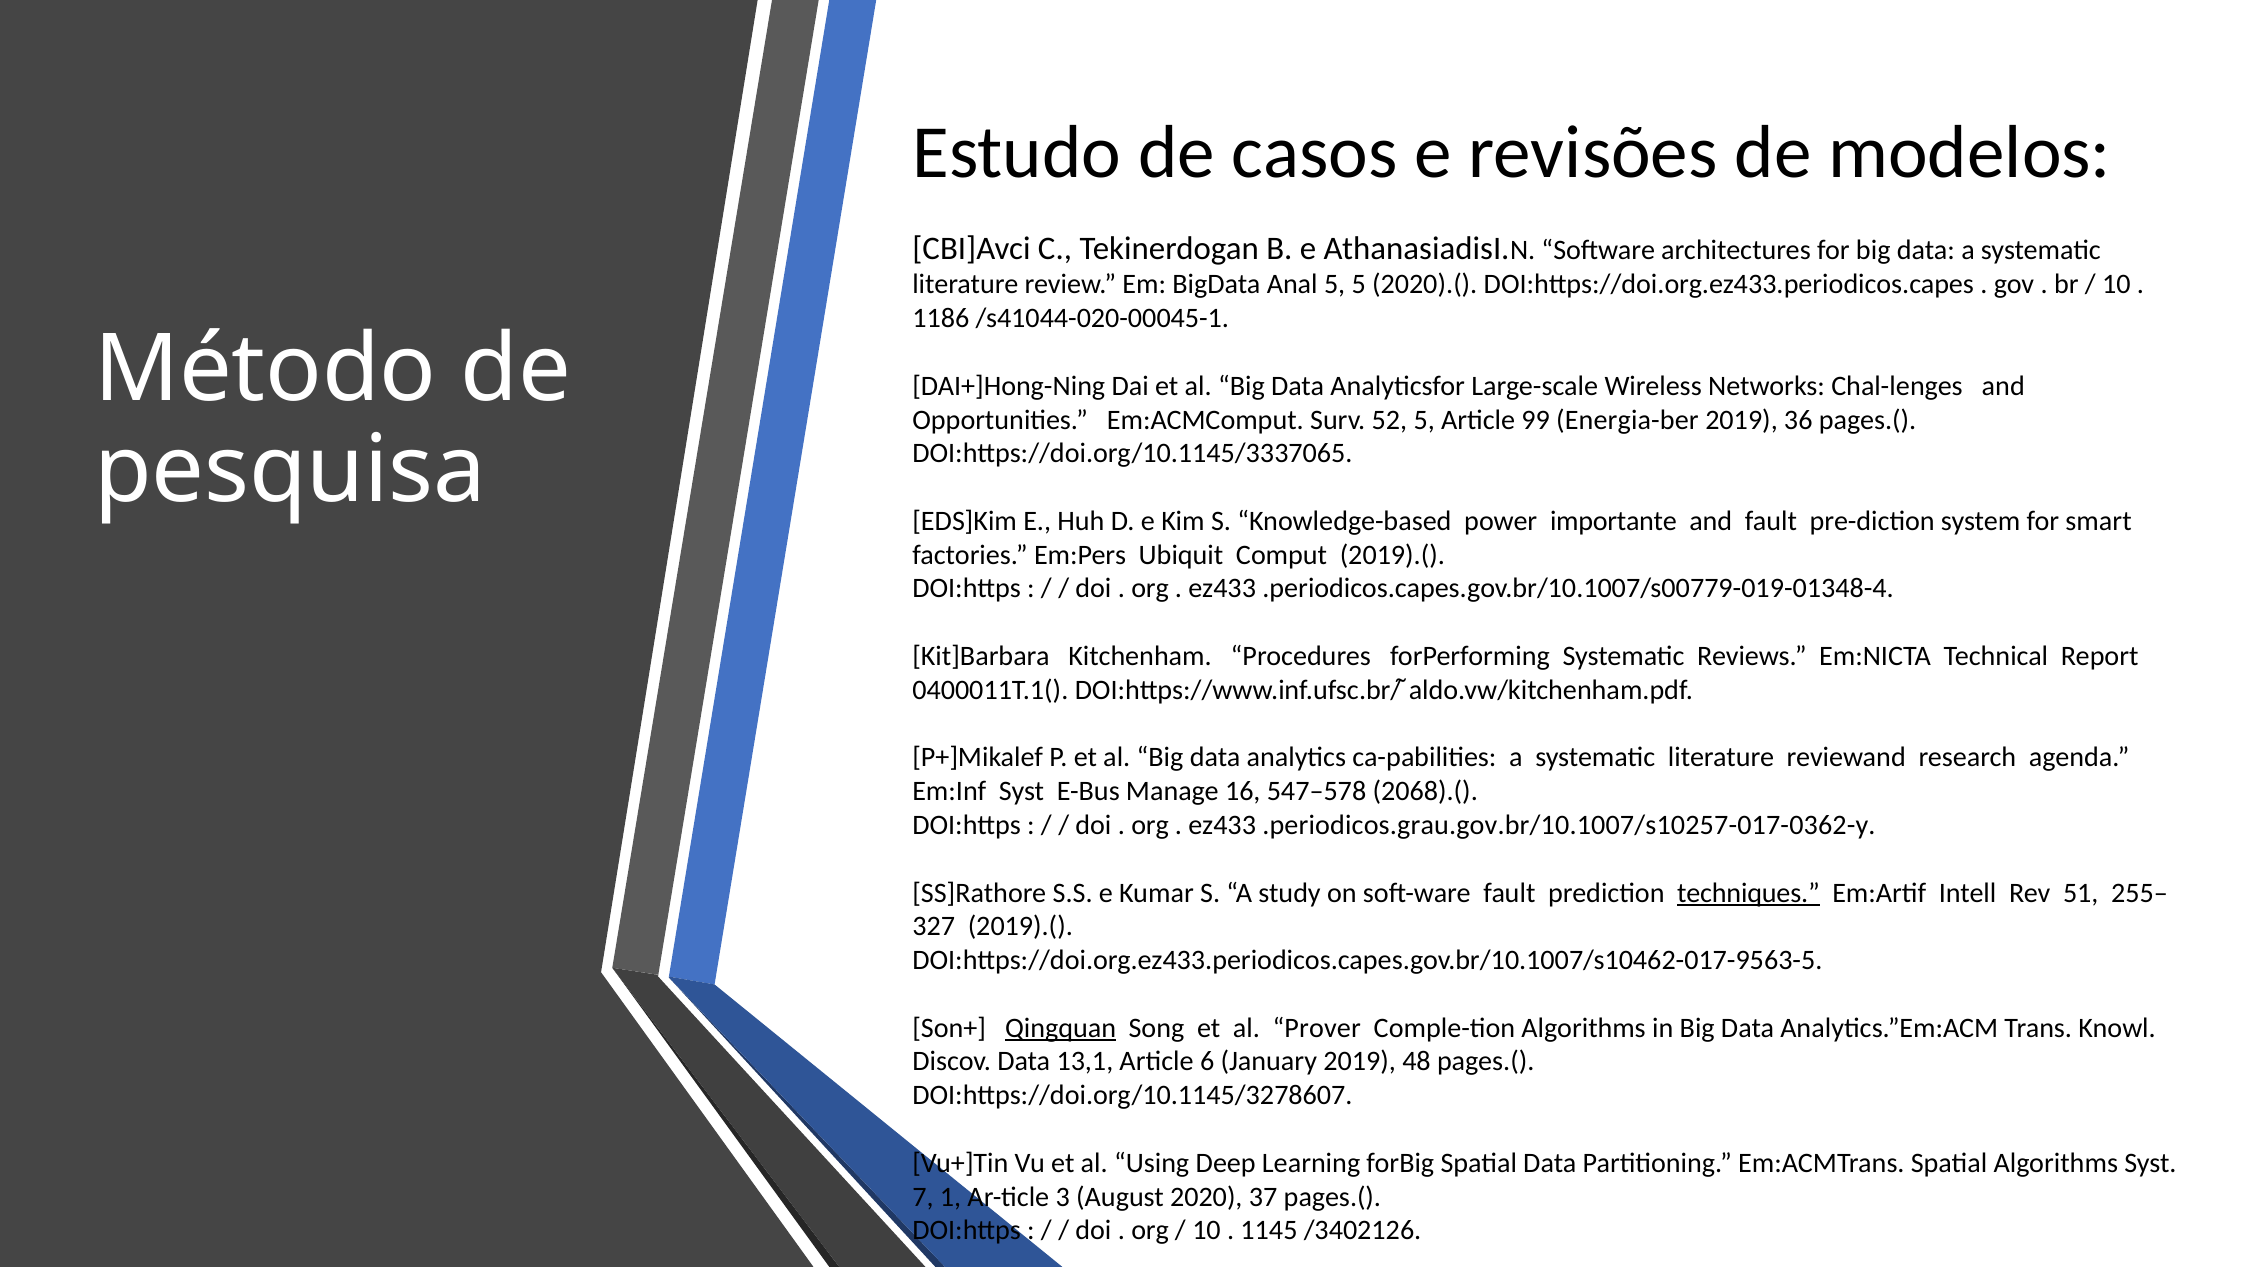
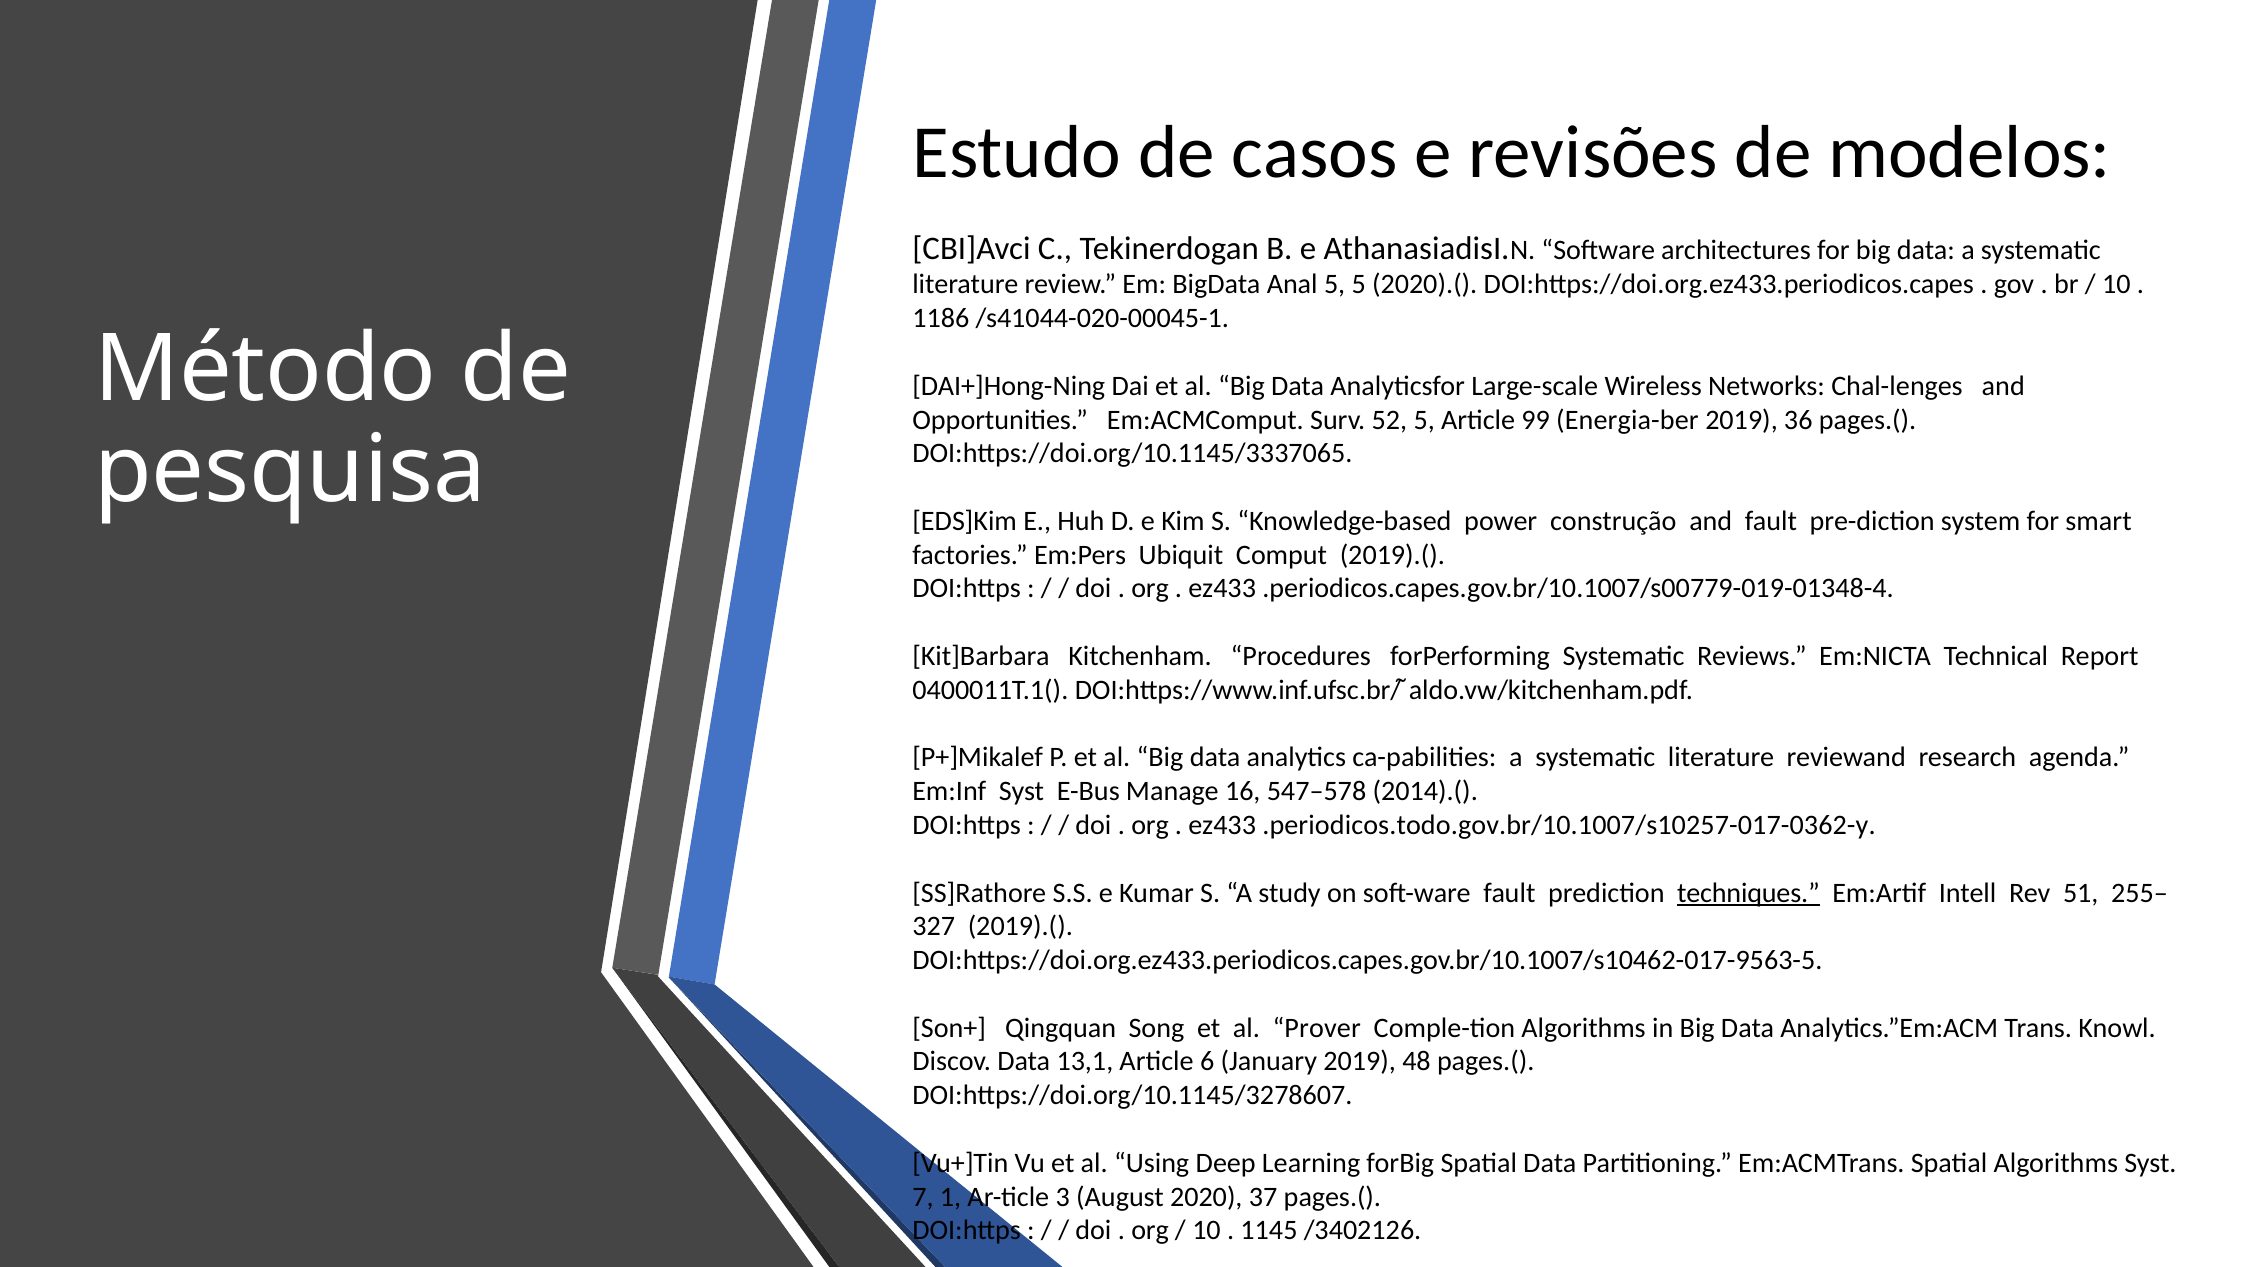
importante: importante -> construção (1613, 521)
2068).(: 2068).( -> 2014).( (1425, 791)
.periodicos.grau.gov.br/10.1007/s10257-017-0362-y: .periodicos.grau.gov.br/10.1007/s10257-017-0362-y -> .periodicos.todo.gov.br/10.1007/s10257-017-0362-y (1569, 825)
Qingquan underline: present -> none (1061, 1028)
